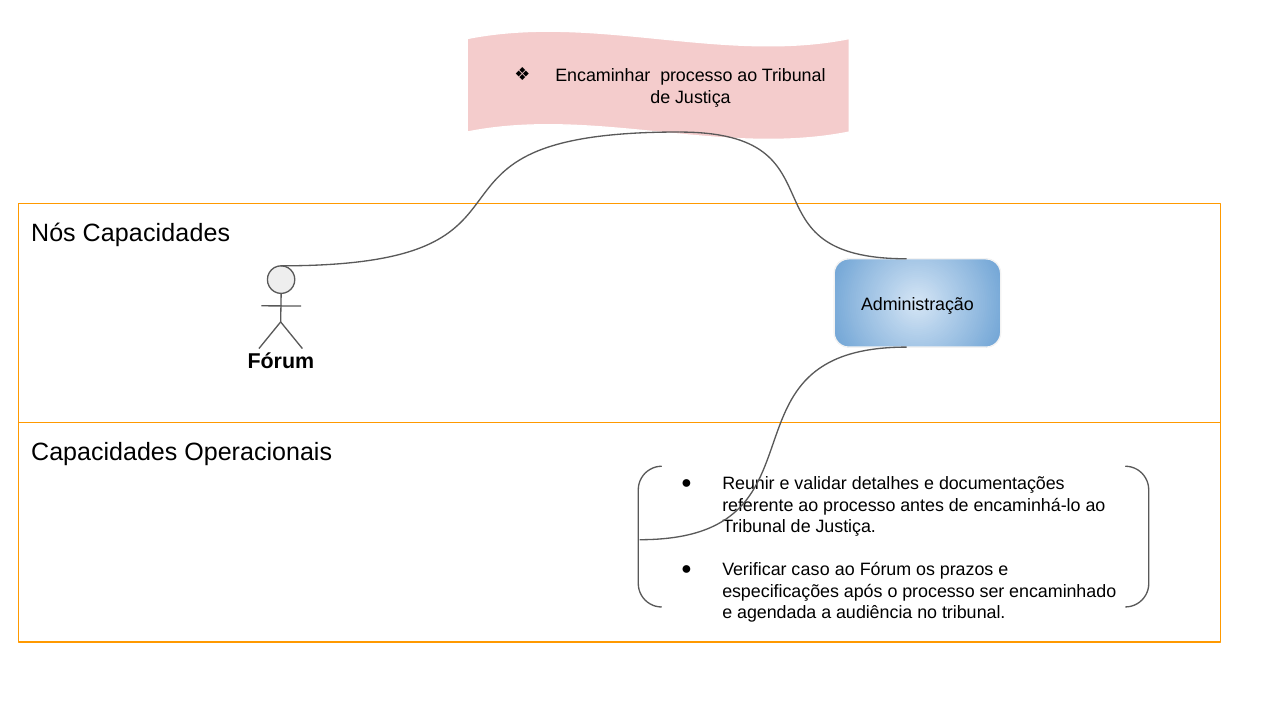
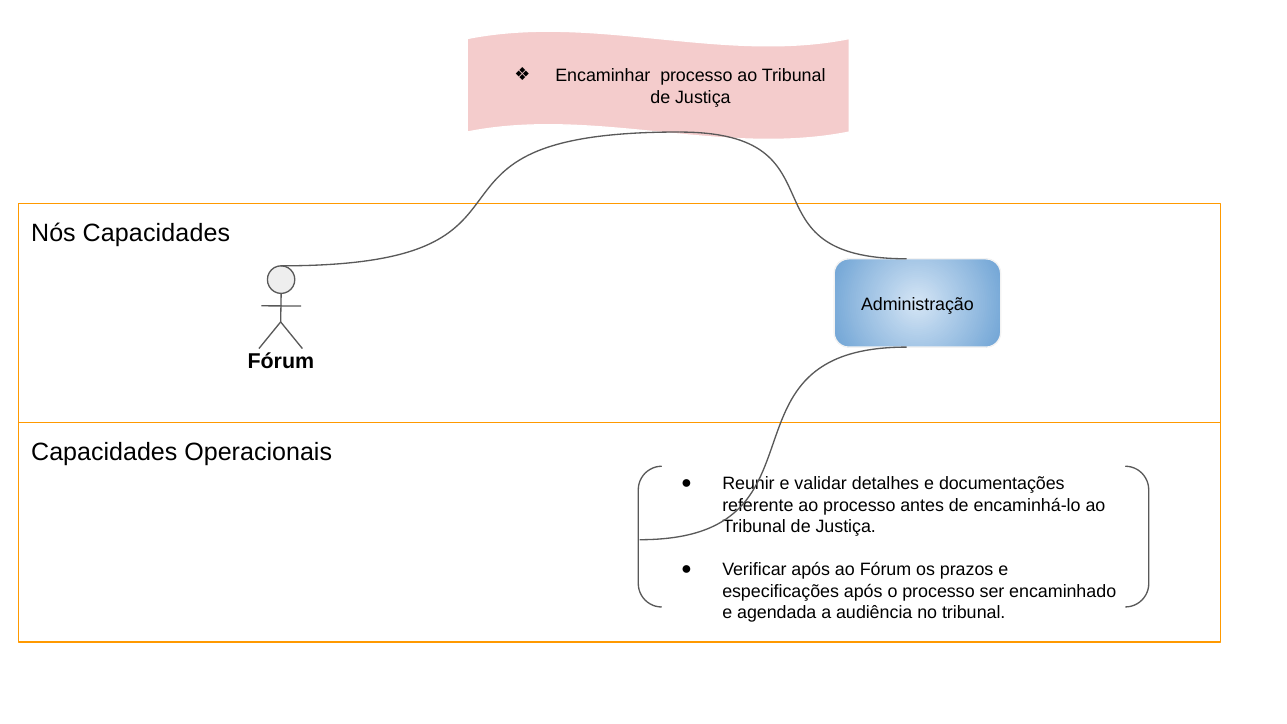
Verificar caso: caso -> após (811, 570)
